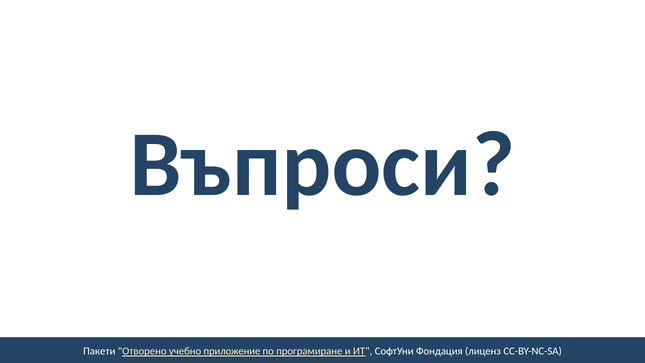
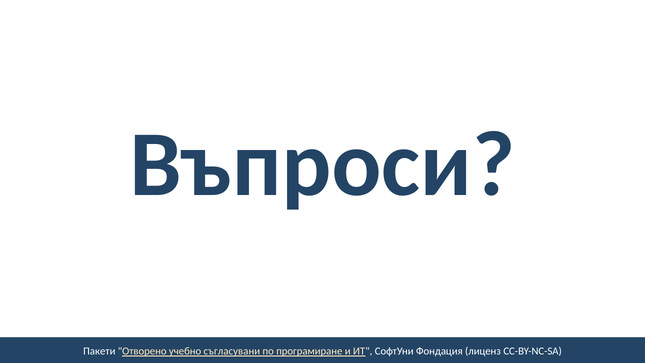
приложение: приложение -> съгласувани (232, 351)
